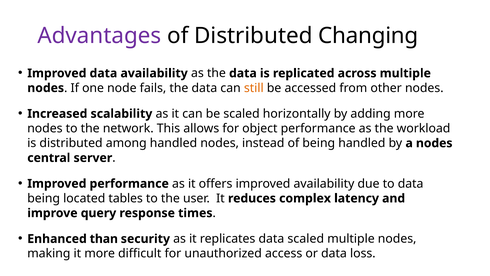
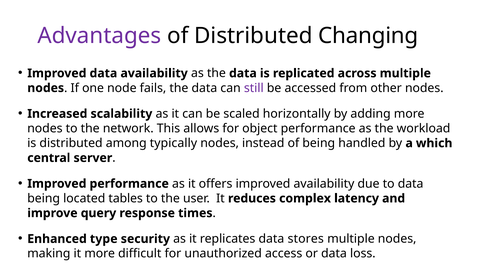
still colour: orange -> purple (254, 88)
among handled: handled -> typically (173, 143)
a nodes: nodes -> which (434, 143)
than: than -> type (104, 239)
data scaled: scaled -> stores (306, 239)
